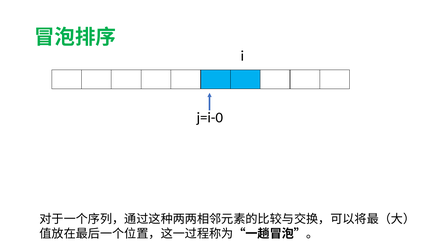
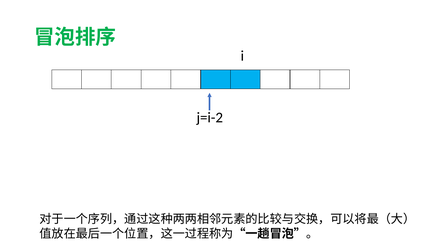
j=i-0: j=i-0 -> j=i-2 (210, 118)
